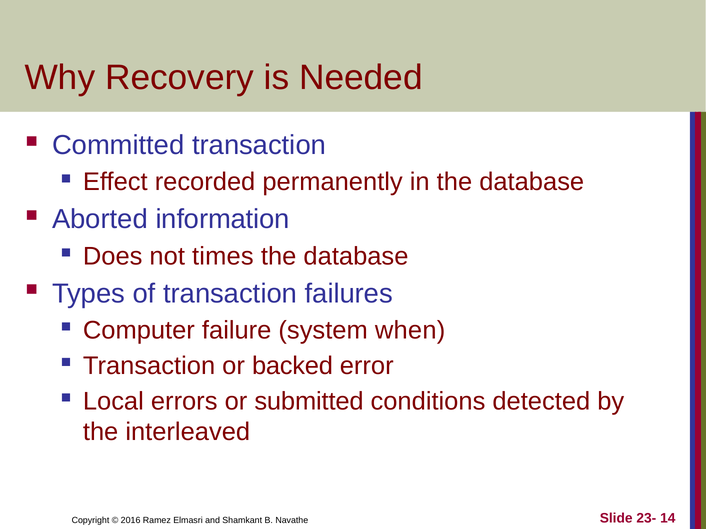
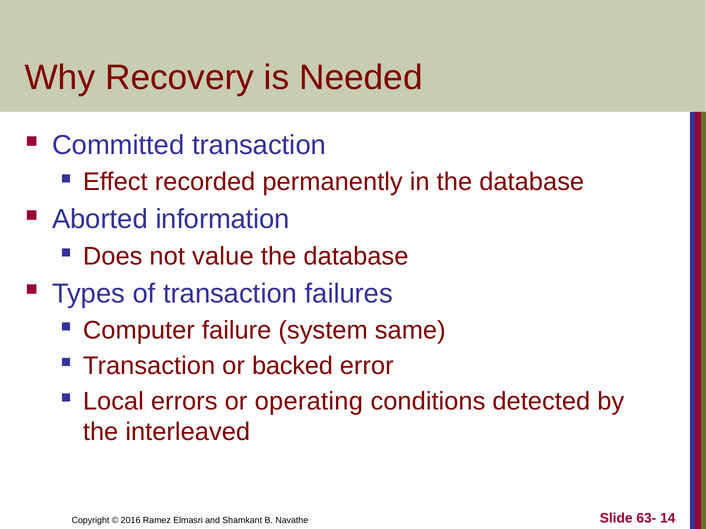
times: times -> value (223, 256)
when: when -> same (410, 330)
submitted: submitted -> operating (309, 402)
23-: 23- -> 63- (646, 519)
